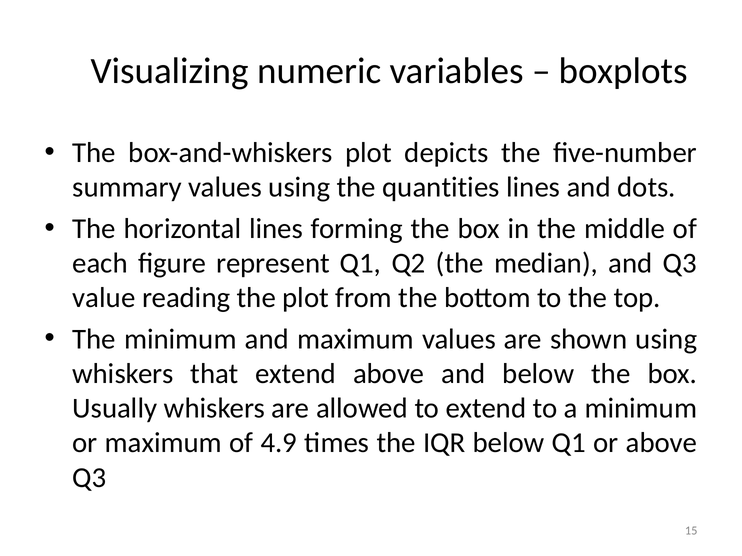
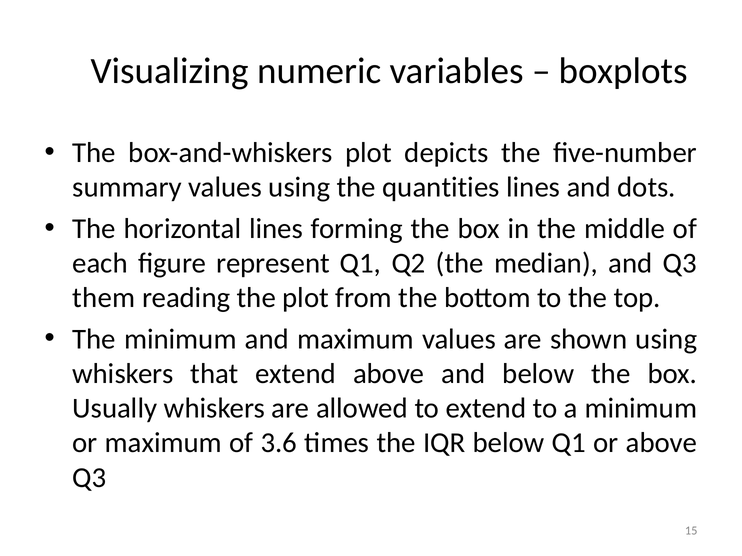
value: value -> them (104, 298)
4.9: 4.9 -> 3.6 (279, 443)
